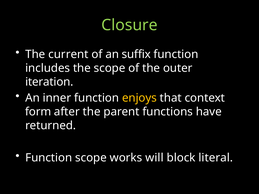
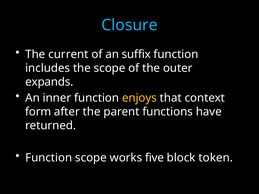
Closure colour: light green -> light blue (129, 25)
iteration: iteration -> expands (49, 82)
will: will -> five (155, 158)
literal: literal -> token (216, 158)
